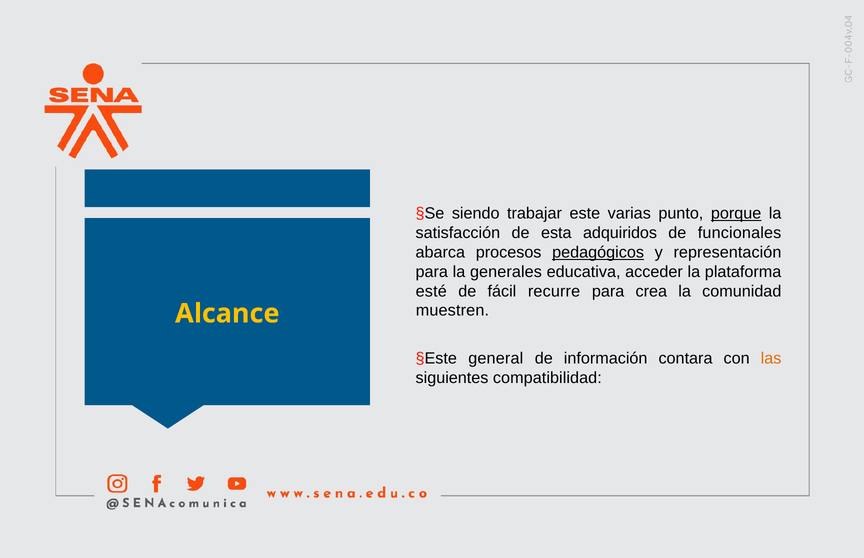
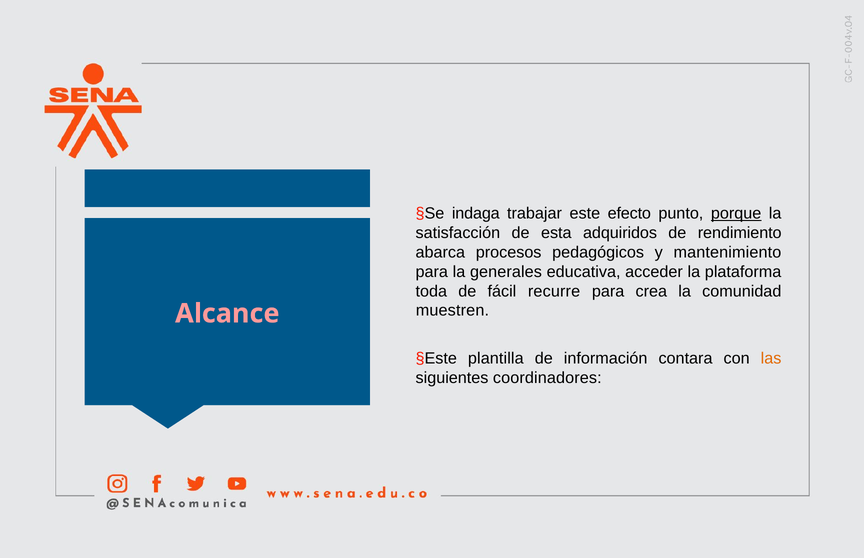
siendo: siendo -> indaga (476, 213)
varias: varias -> efecto (629, 213)
funcionales: funcionales -> rendimiento (740, 233)
pedagógicos underline: present -> none (598, 252)
representación: representación -> mantenimiento (727, 252)
esté: esté -> toda (431, 291)
Alcance colour: yellow -> pink (227, 314)
general: general -> plantilla (496, 359)
compatibilidad: compatibilidad -> coordinadores (547, 378)
